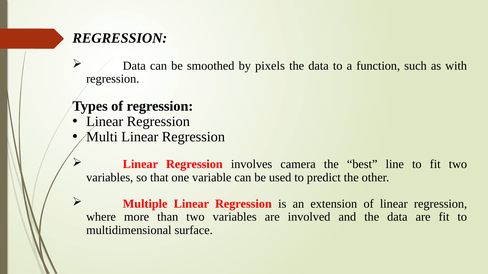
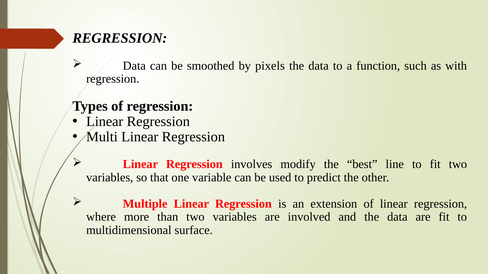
camera: camera -> modify (298, 165)
